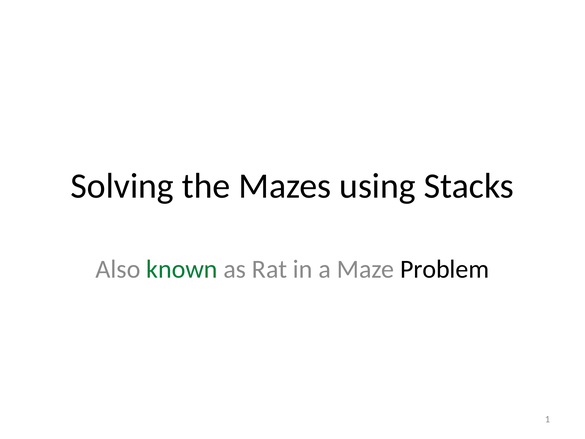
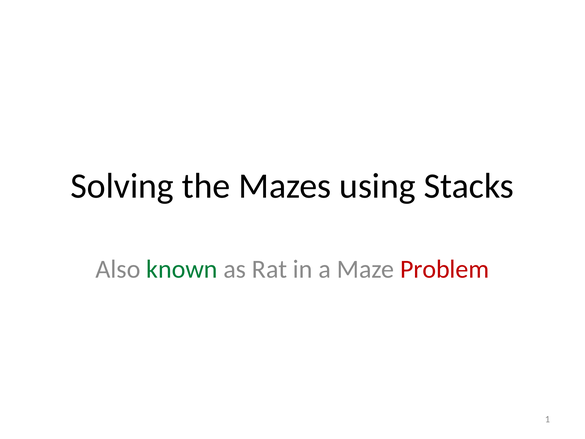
Problem colour: black -> red (445, 269)
